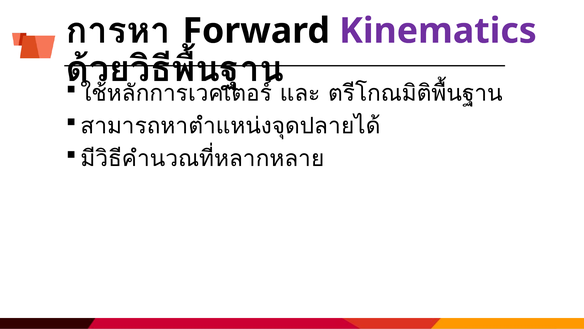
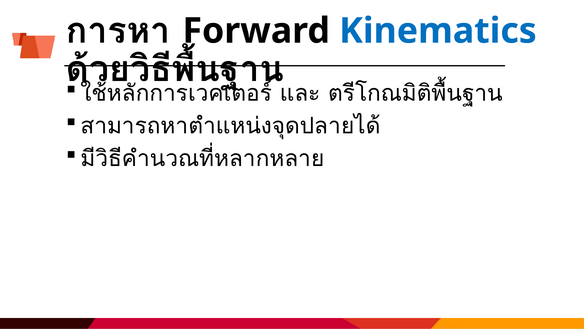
Kinematics colour: purple -> blue (438, 31)
